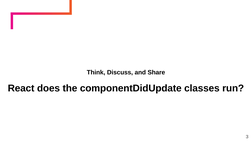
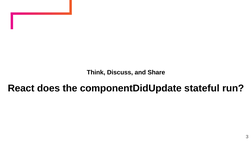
classes: classes -> stateful (202, 88)
